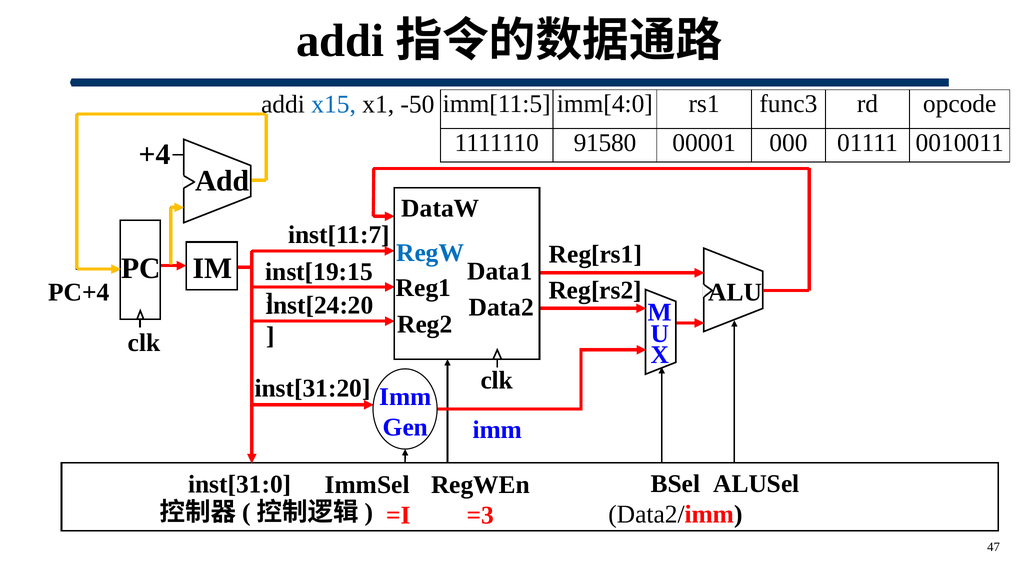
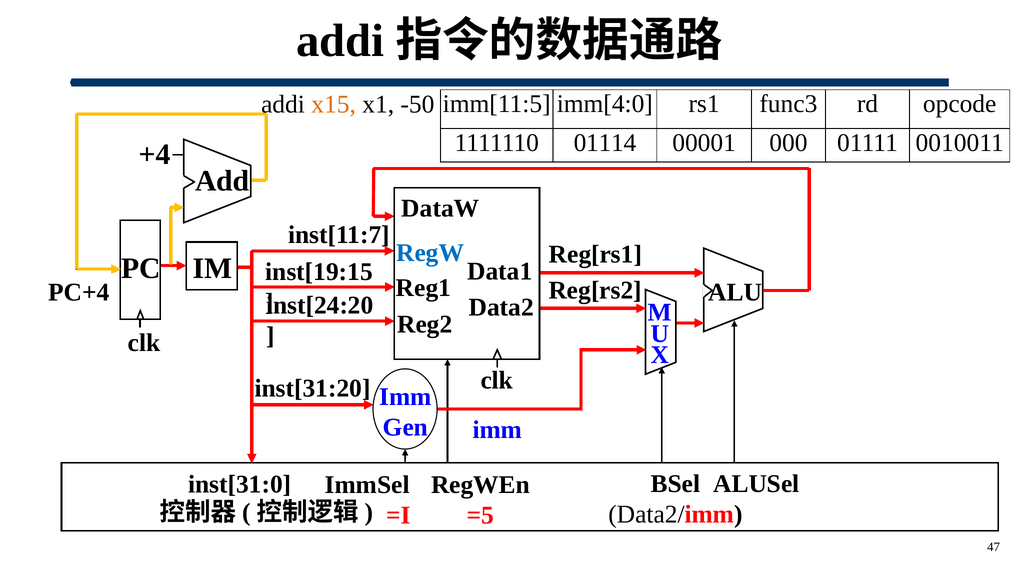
x15 colour: blue -> orange (334, 104)
91580: 91580 -> 01114 (605, 143)
=3: =3 -> =5 (481, 516)
